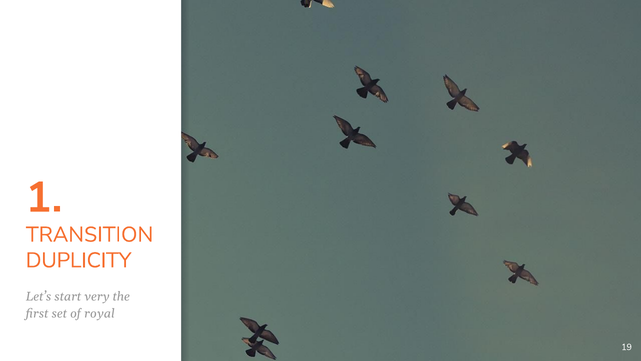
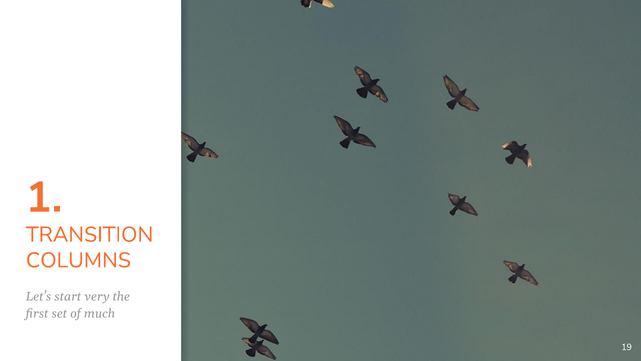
DUPLICITY: DUPLICITY -> COLUMNS (78, 260)
royal: royal -> much (100, 313)
